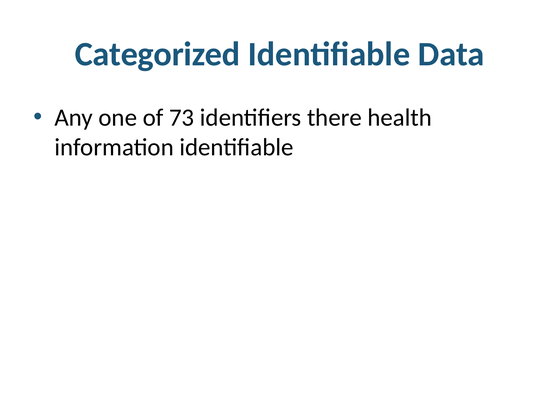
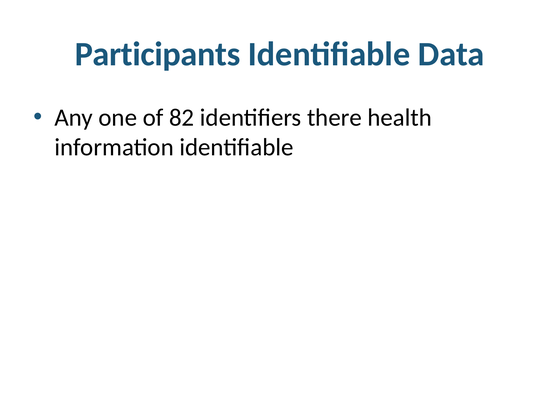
Categorized: Categorized -> Participants (158, 54)
73: 73 -> 82 (182, 117)
